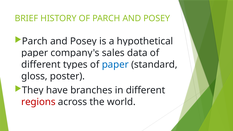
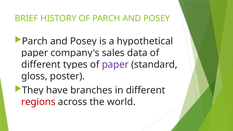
paper colour: blue -> purple (115, 65)
